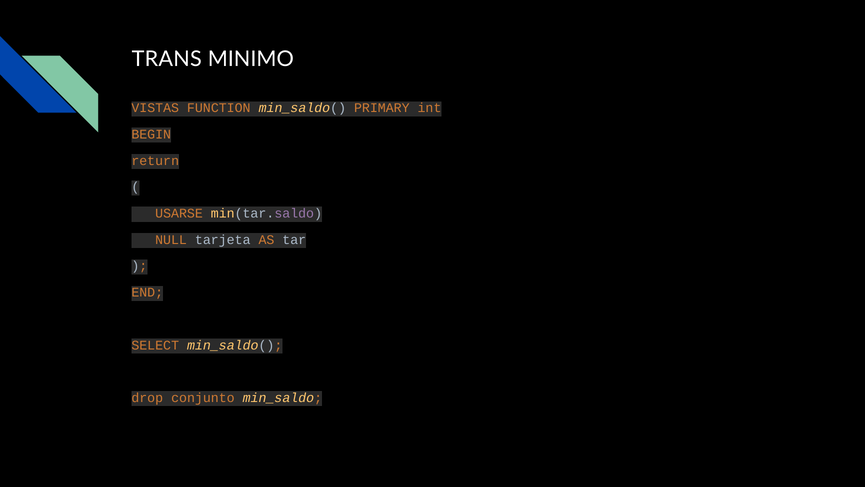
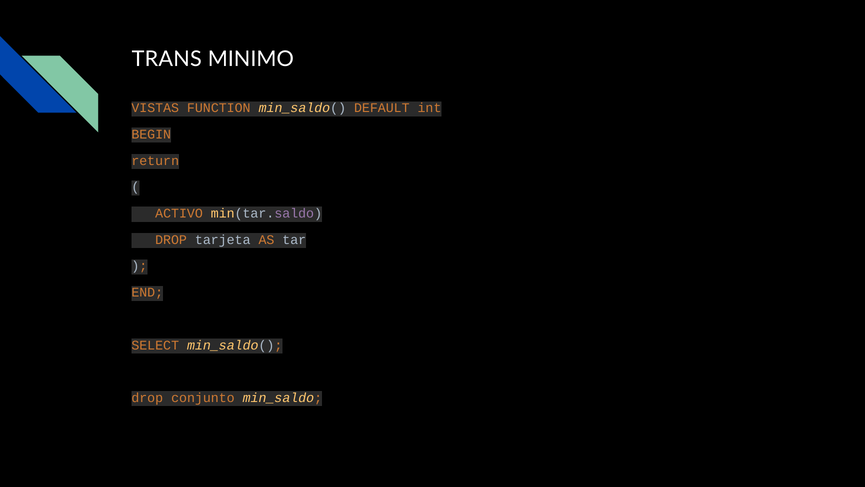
PRIMARY: PRIMARY -> DEFAULT (382, 108)
USARSE: USARSE -> ACTIVO (179, 213)
NULL: NULL -> DROP (171, 240)
